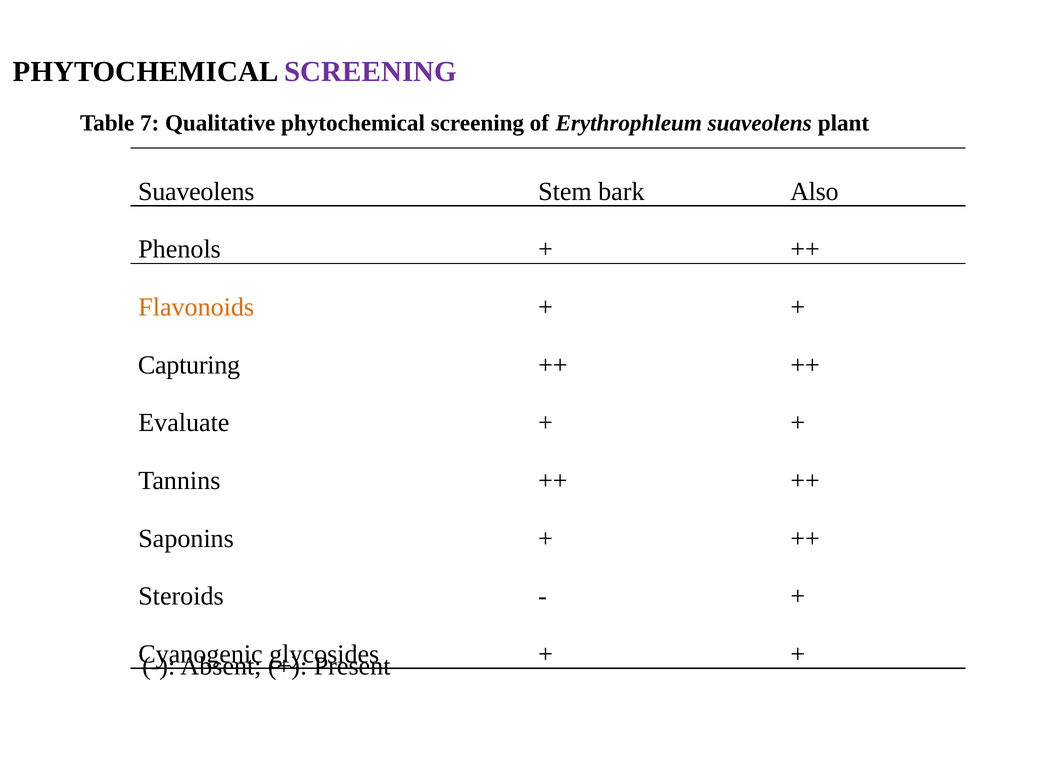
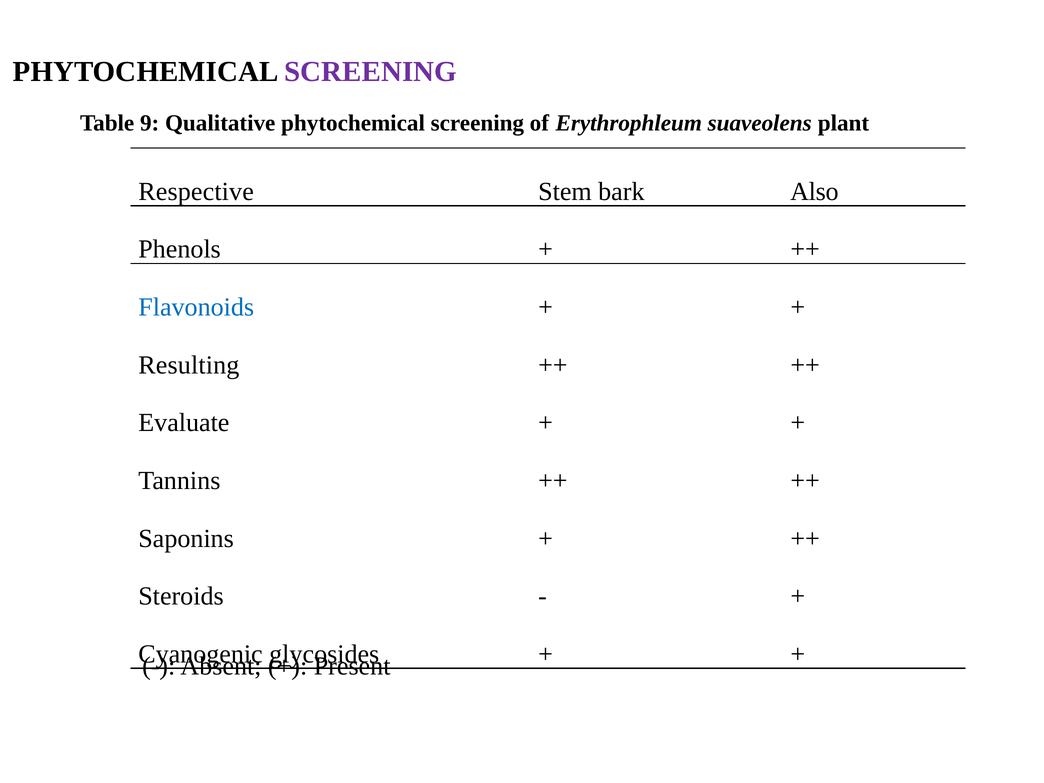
7: 7 -> 9 (150, 123)
Suaveolens: Suaveolens -> Respective (196, 192)
Flavonoids colour: orange -> blue (196, 307)
Capturing: Capturing -> Resulting (189, 365)
